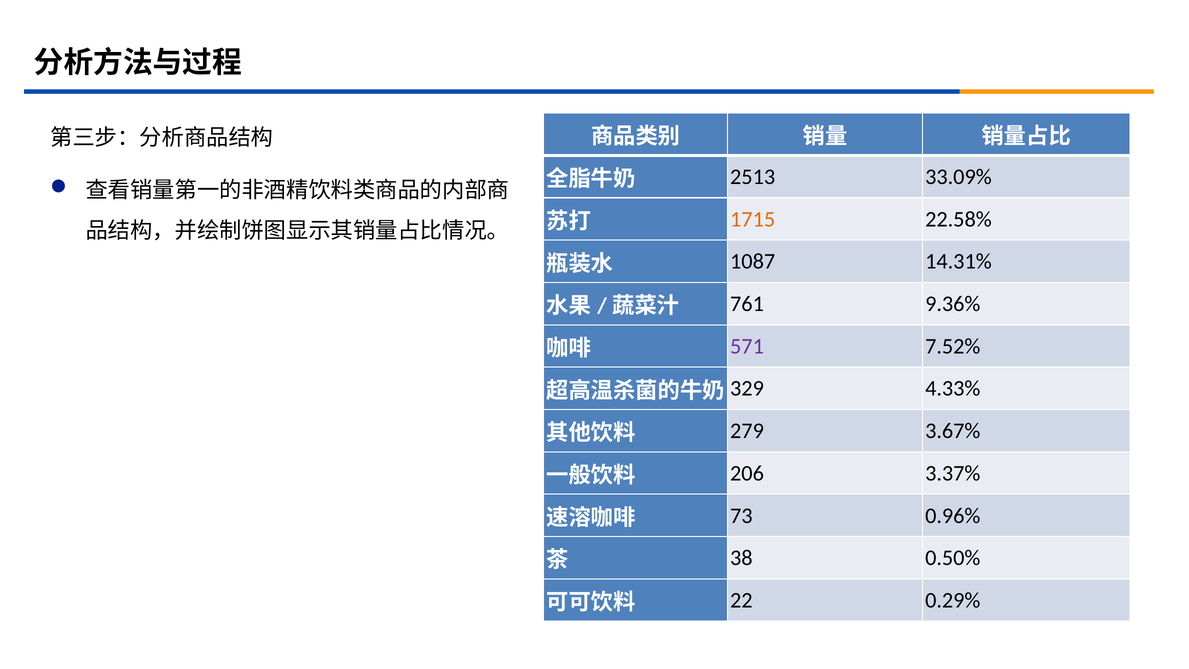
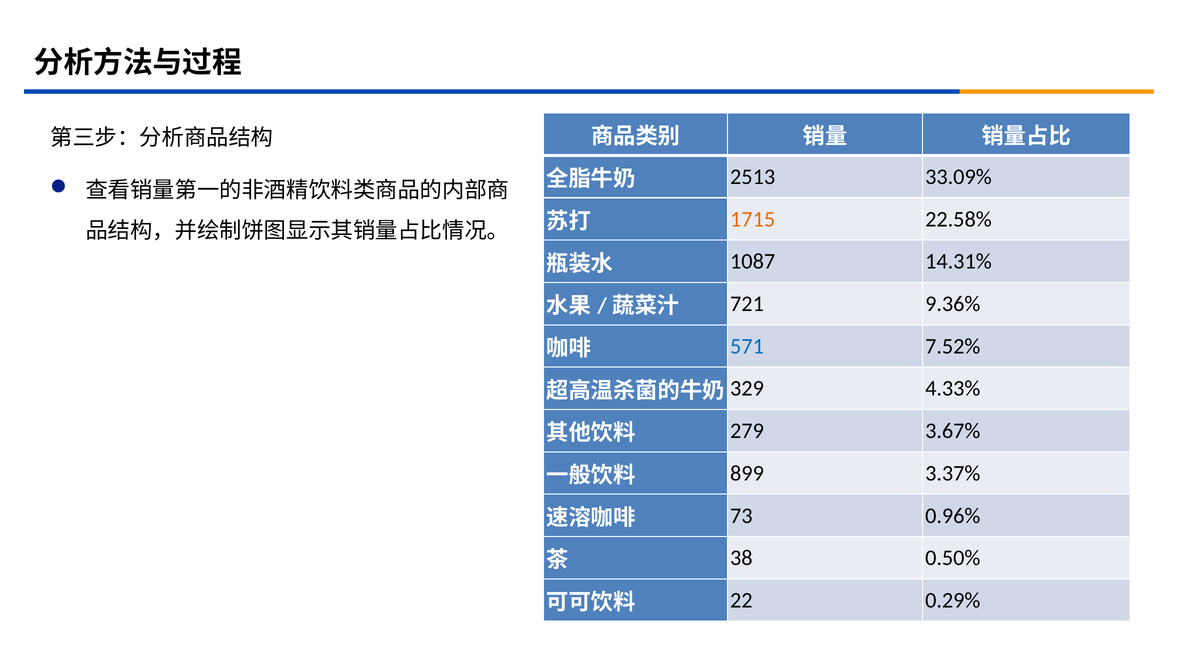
761: 761 -> 721 (747, 304)
571 colour: purple -> blue (747, 346)
206: 206 -> 899 (747, 473)
